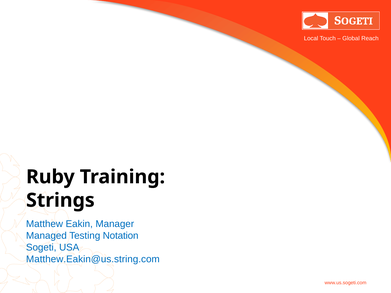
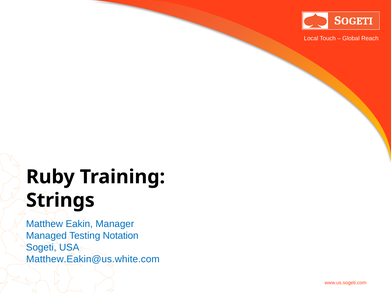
Matthew.Eakin@us.string.com: Matthew.Eakin@us.string.com -> Matthew.Eakin@us.white.com (93, 259)
